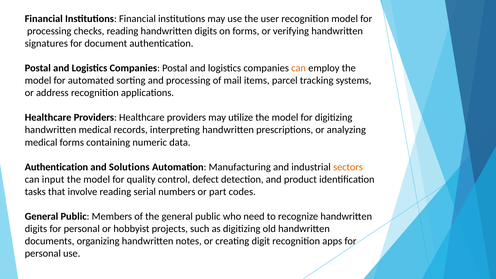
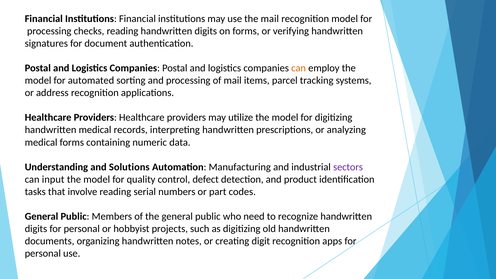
the user: user -> mail (270, 19)
Authentication: Authentication -> Understanding (56, 167)
sectors colour: orange -> purple (348, 167)
